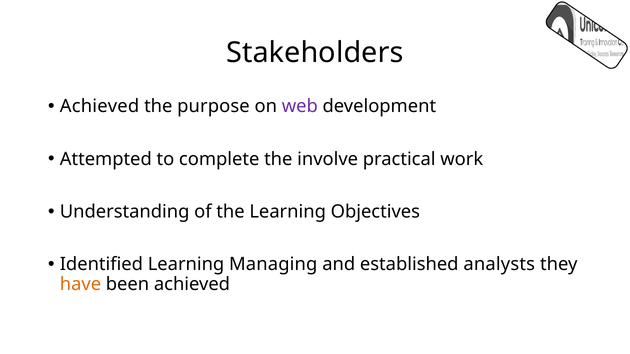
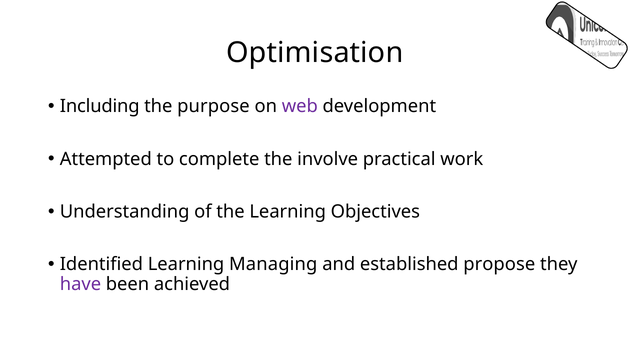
Stakeholders: Stakeholders -> Optimisation (315, 53)
Achieved: Achieved -> Including (100, 106)
analysts: analysts -> propose (499, 265)
have colour: orange -> purple (80, 285)
